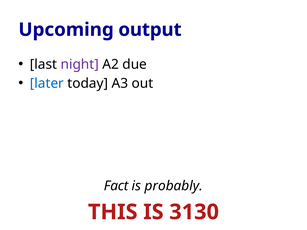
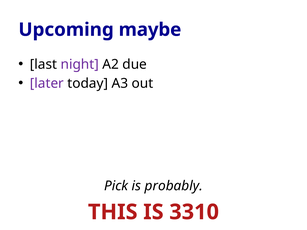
output: output -> maybe (150, 30)
later colour: blue -> purple (47, 84)
Fact: Fact -> Pick (116, 186)
3130: 3130 -> 3310 (194, 212)
